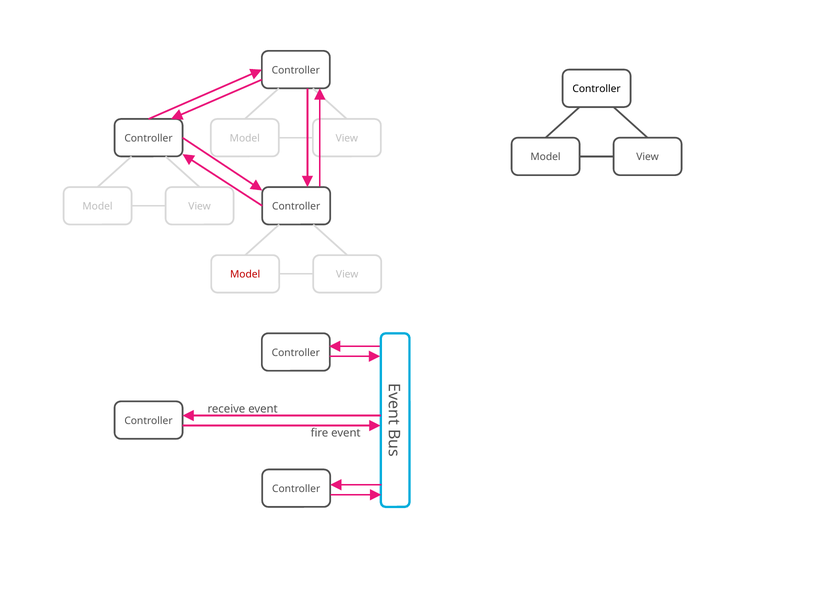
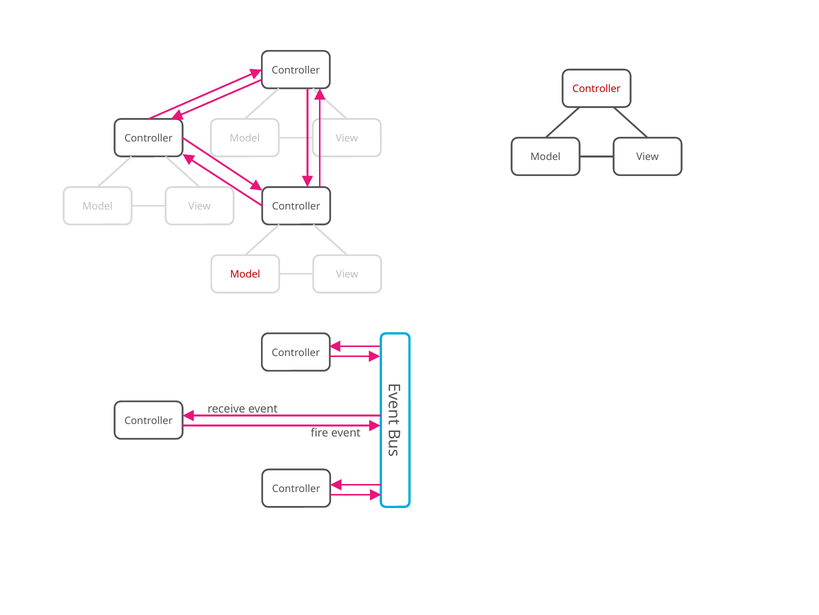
Controller colour: black -> red (597, 89)
